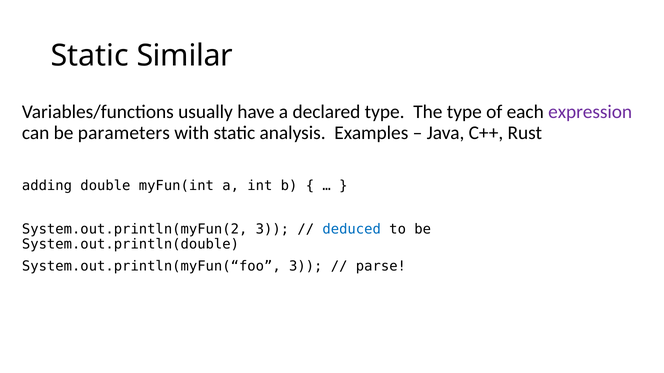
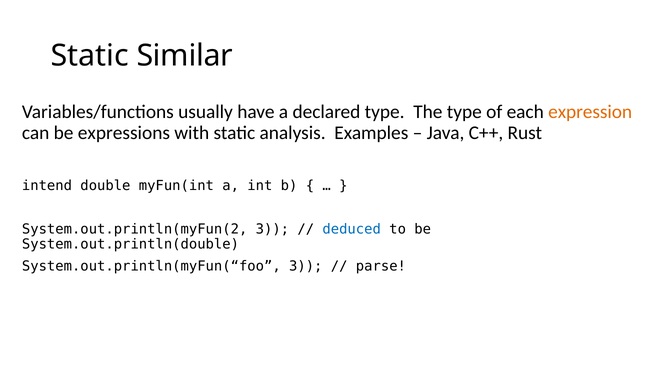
expression colour: purple -> orange (590, 112)
parameters: parameters -> expressions (124, 133)
adding: adding -> intend (47, 186)
